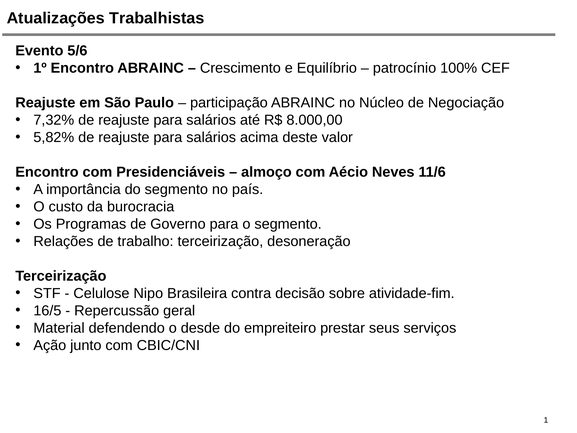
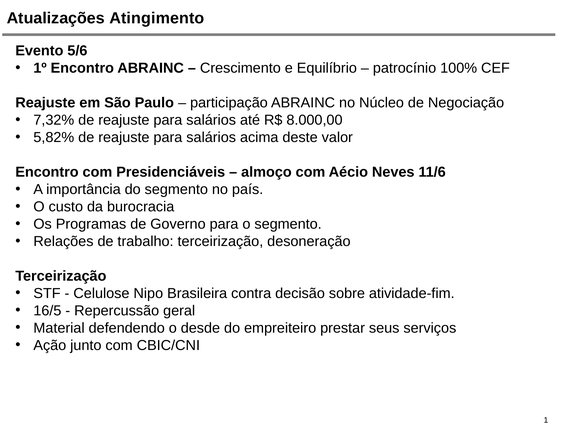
Trabalhistas: Trabalhistas -> Atingimento (157, 18)
